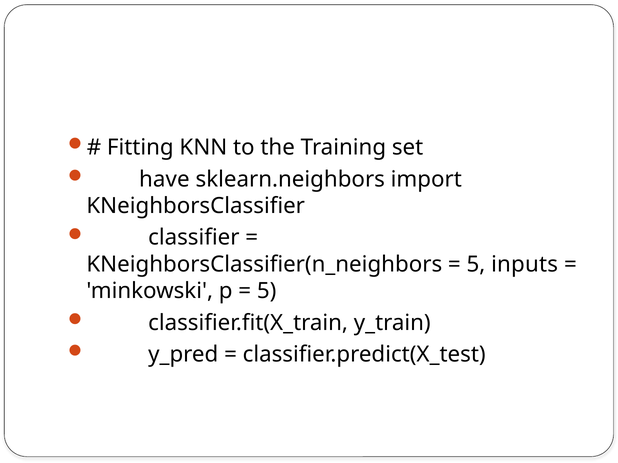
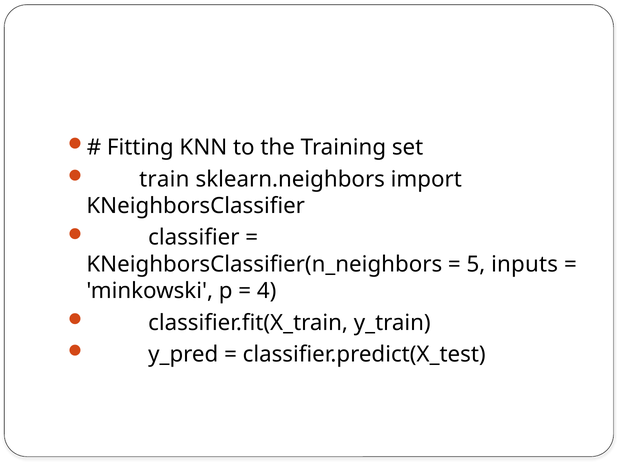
have: have -> train (164, 179)
5: 5 -> 4 (267, 291)
